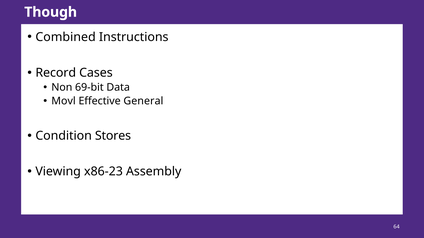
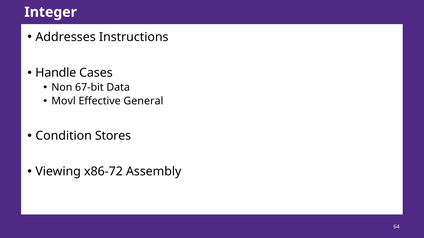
Though: Though -> Integer (51, 12)
Combined: Combined -> Addresses (66, 37)
Record: Record -> Handle (56, 73)
69-bit: 69-bit -> 67-bit (89, 88)
x86-23: x86-23 -> x86-72 (103, 172)
